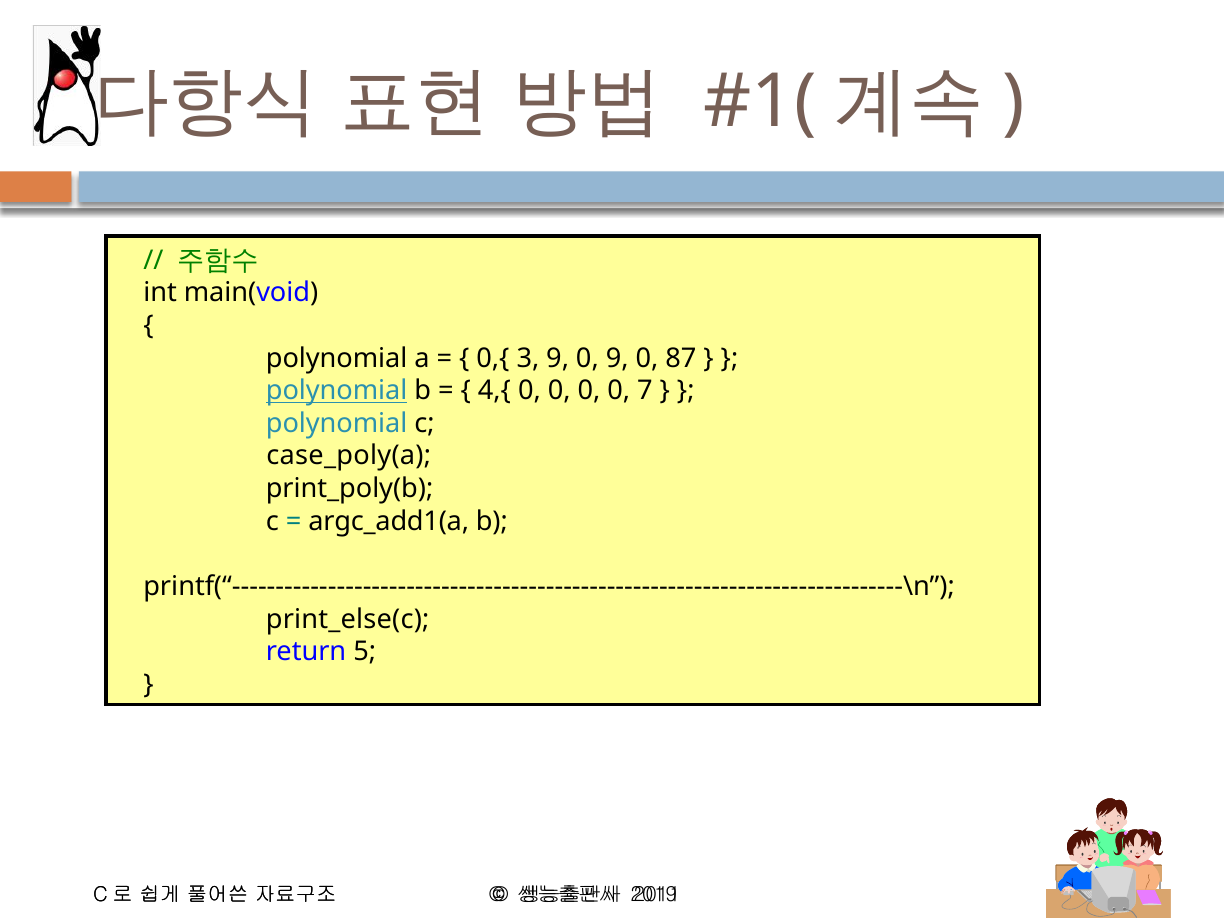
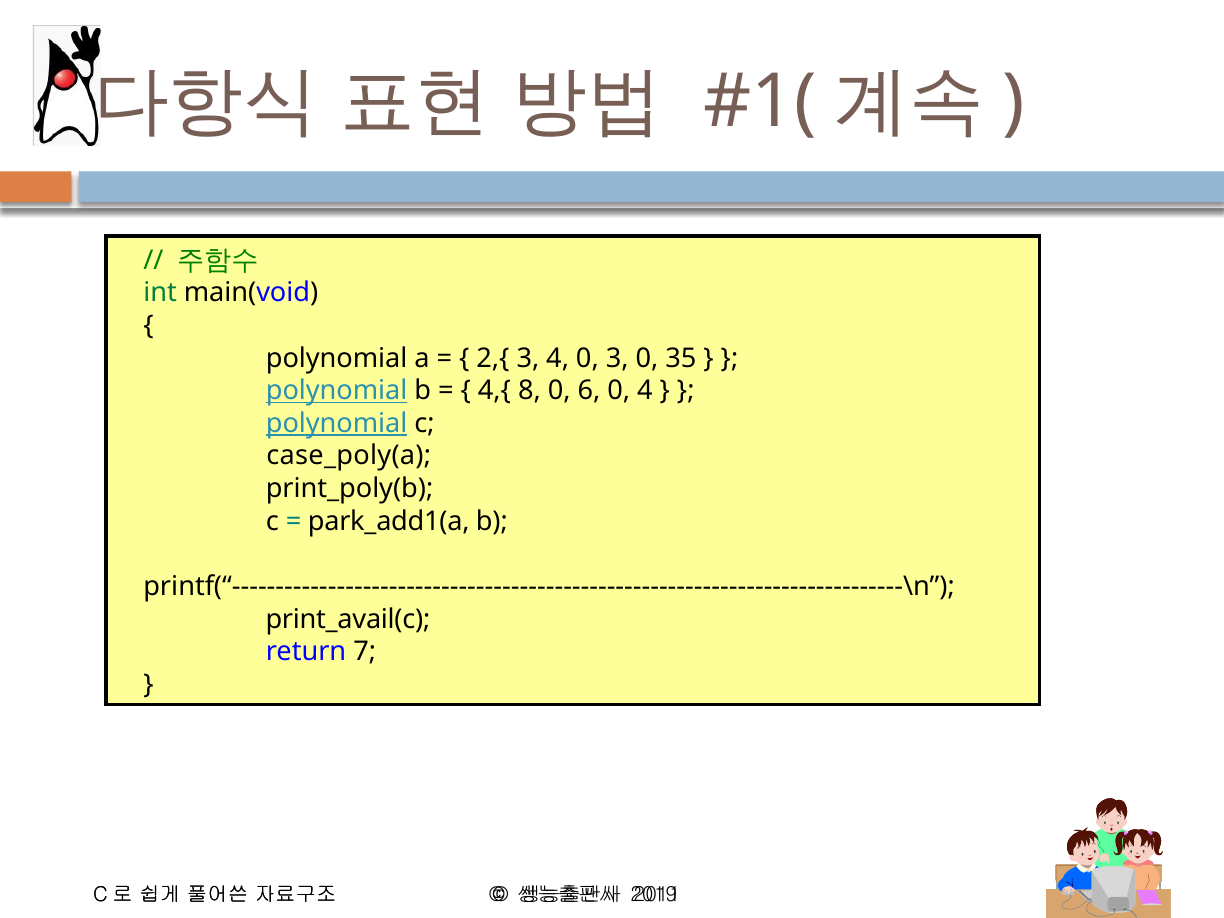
int colour: black -> green (160, 293)
0,{: 0,{ -> 2,{ (493, 358)
3 9: 9 -> 4 (558, 358)
0 9: 9 -> 3 (617, 358)
87: 87 -> 35 (681, 358)
4,{ 0: 0 -> 8 (529, 391)
0: 0 -> 6 (589, 391)
0 7: 7 -> 4 (645, 391)
polynomial underline: none -> present (337, 423)
argc_add1(a: argc_add1(a -> park_add1(a (389, 521)
print_else(c: print_else(c -> print_avail(c (348, 619)
5: 5 -> 7 (365, 652)
